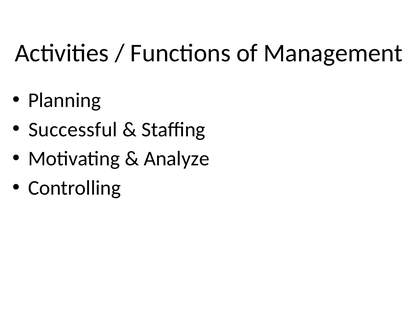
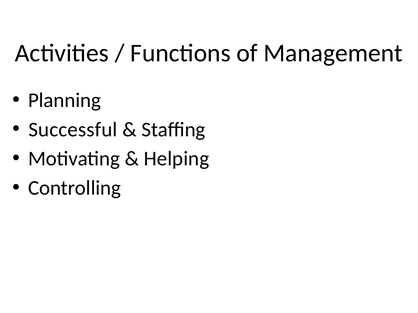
Analyze: Analyze -> Helping (176, 159)
